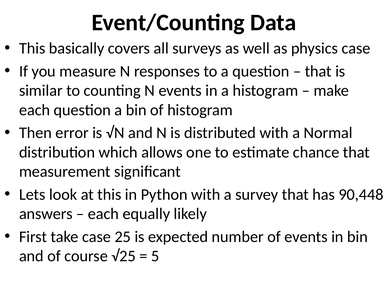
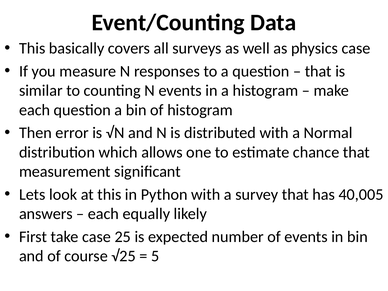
90,448: 90,448 -> 40,005 (361, 194)
